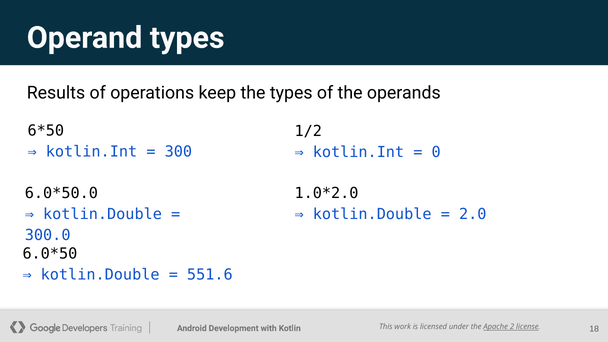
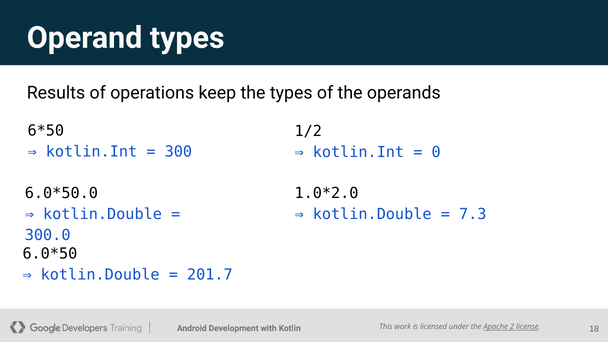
2.0: 2.0 -> 7.3 (473, 214)
551.6: 551.6 -> 201.7 (210, 275)
